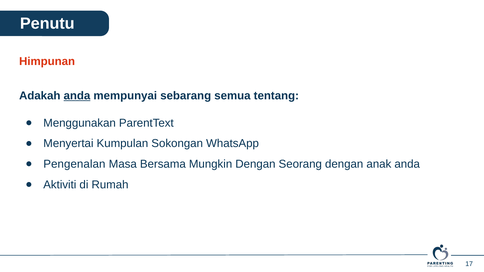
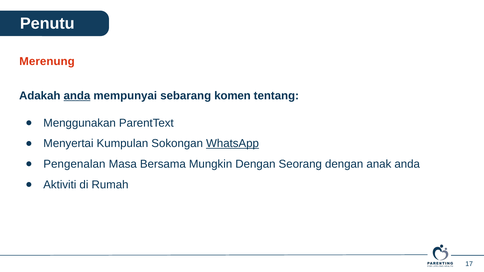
Himpunan: Himpunan -> Merenung (47, 62)
semua: semua -> komen (233, 96)
WhatsApp underline: none -> present (233, 144)
